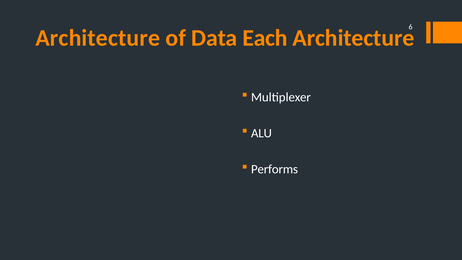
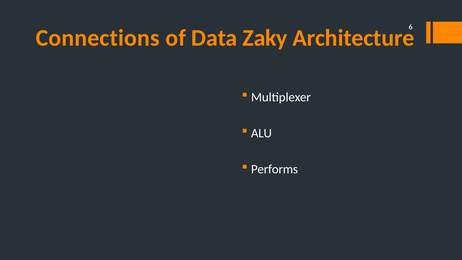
Architecture: Architecture -> Connections (98, 38)
Each: Each -> Zaky (265, 38)
